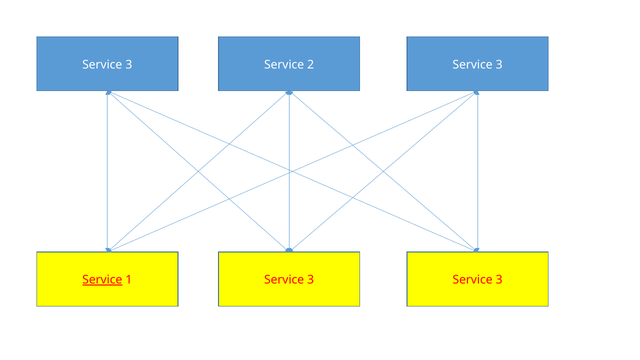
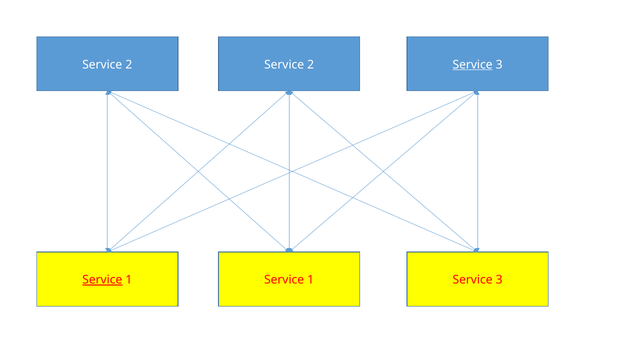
3: 3 -> 2 (129, 65)
Service underline: none -> present (473, 65)
1 Service 3: 3 -> 1 (311, 280)
